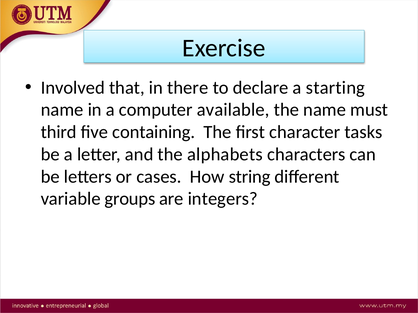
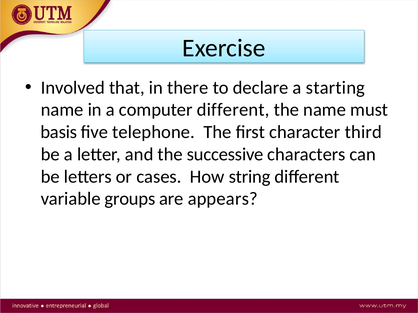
computer available: available -> different (233, 110)
third: third -> basis (59, 132)
containing: containing -> telephone (154, 132)
tasks: tasks -> third (363, 132)
alphabets: alphabets -> successive (225, 155)
integers: integers -> appears (223, 199)
